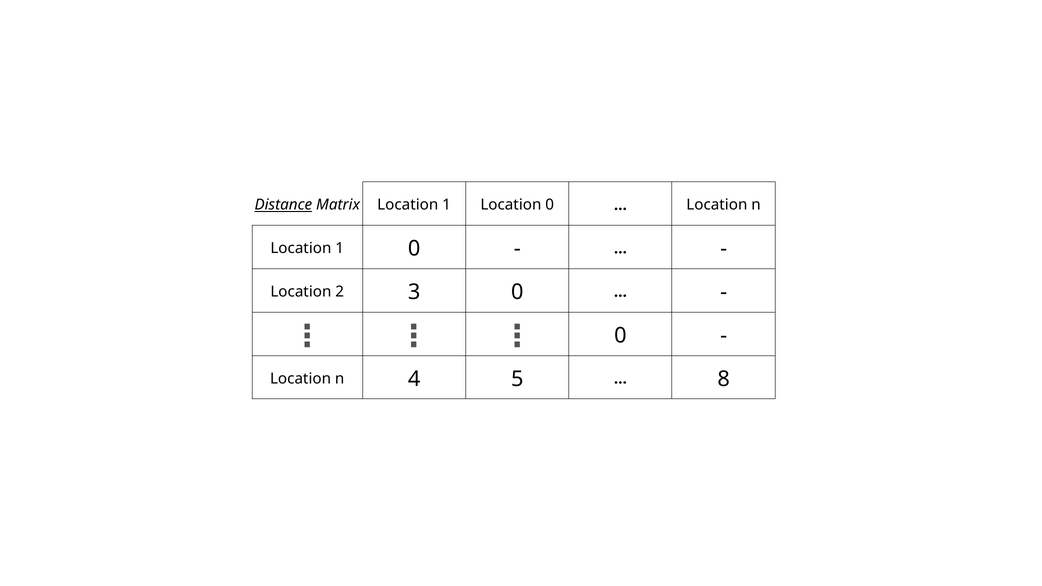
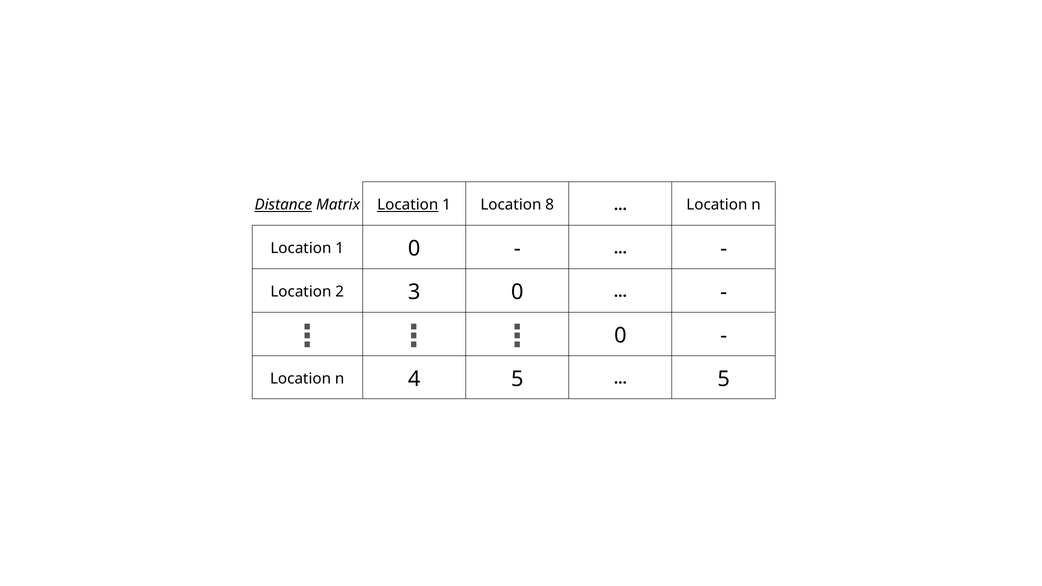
Location underline: none -> present (408, 205)
Location 0: 0 -> 8 (550, 205)
8: 8 -> 5 (724, 379)
